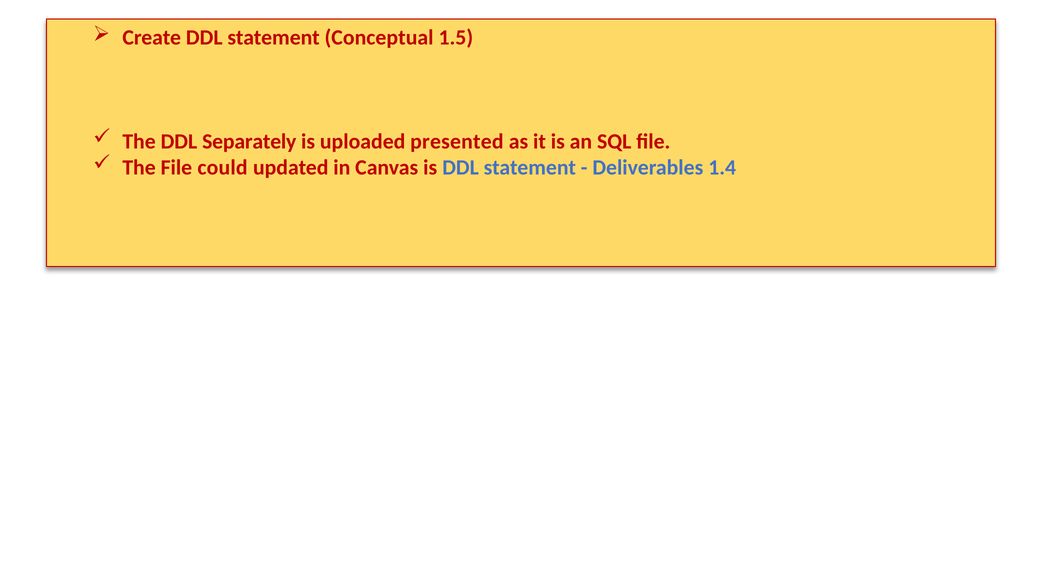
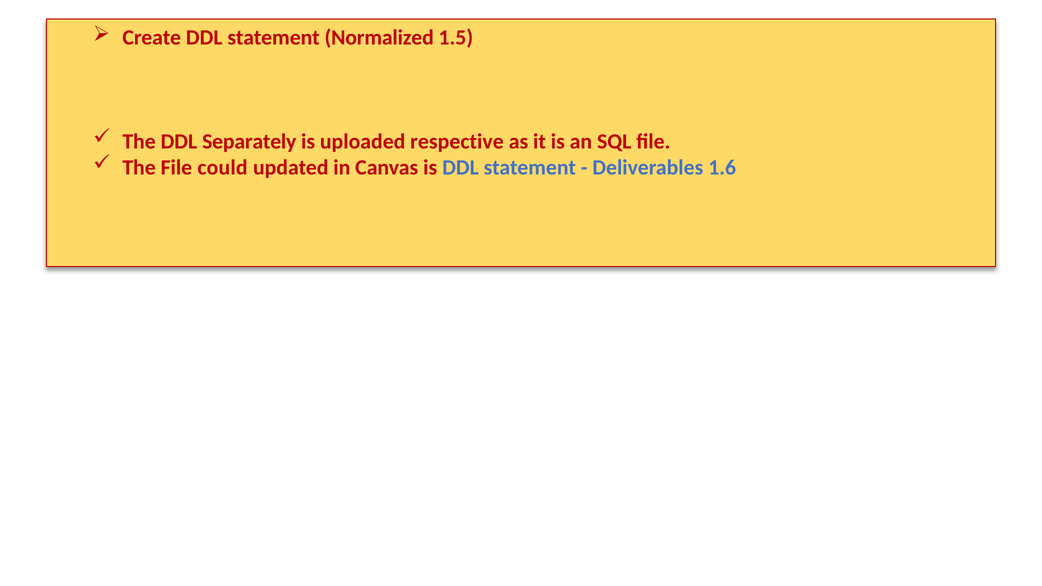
Conceptual: Conceptual -> Normalized (379, 37)
presented: presented -> respective (457, 142)
1.4: 1.4 -> 1.6 (722, 168)
